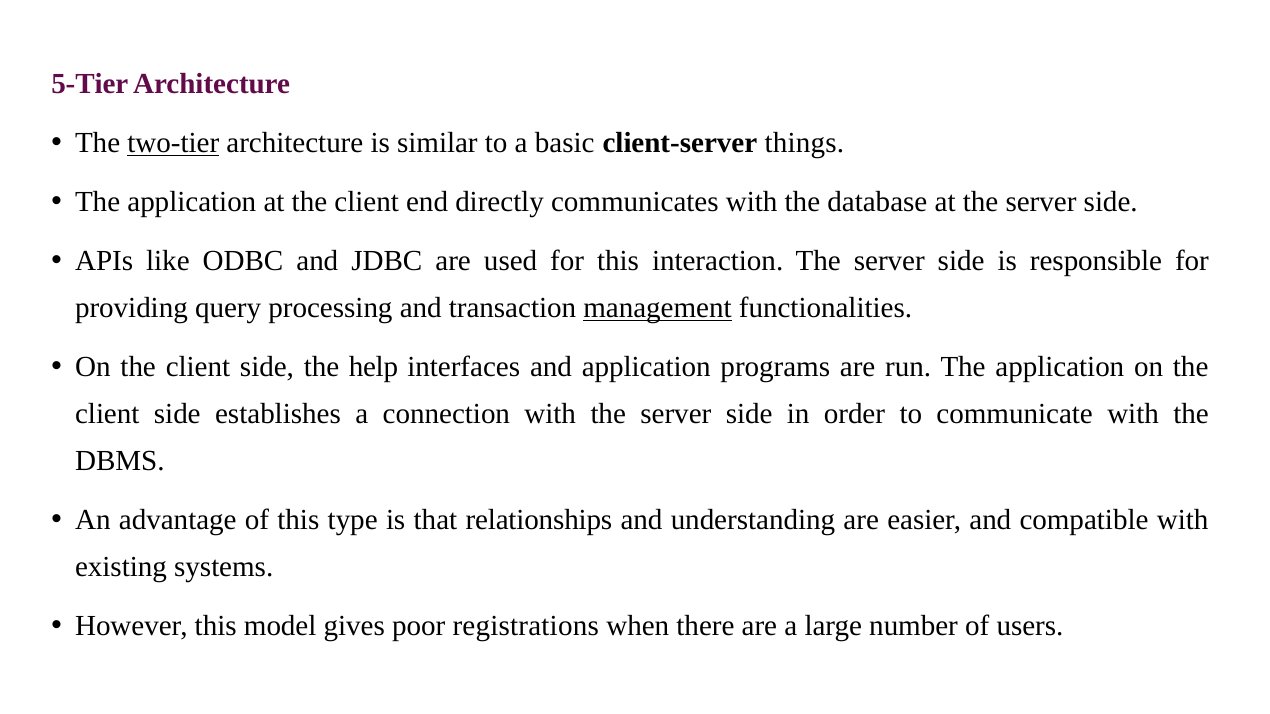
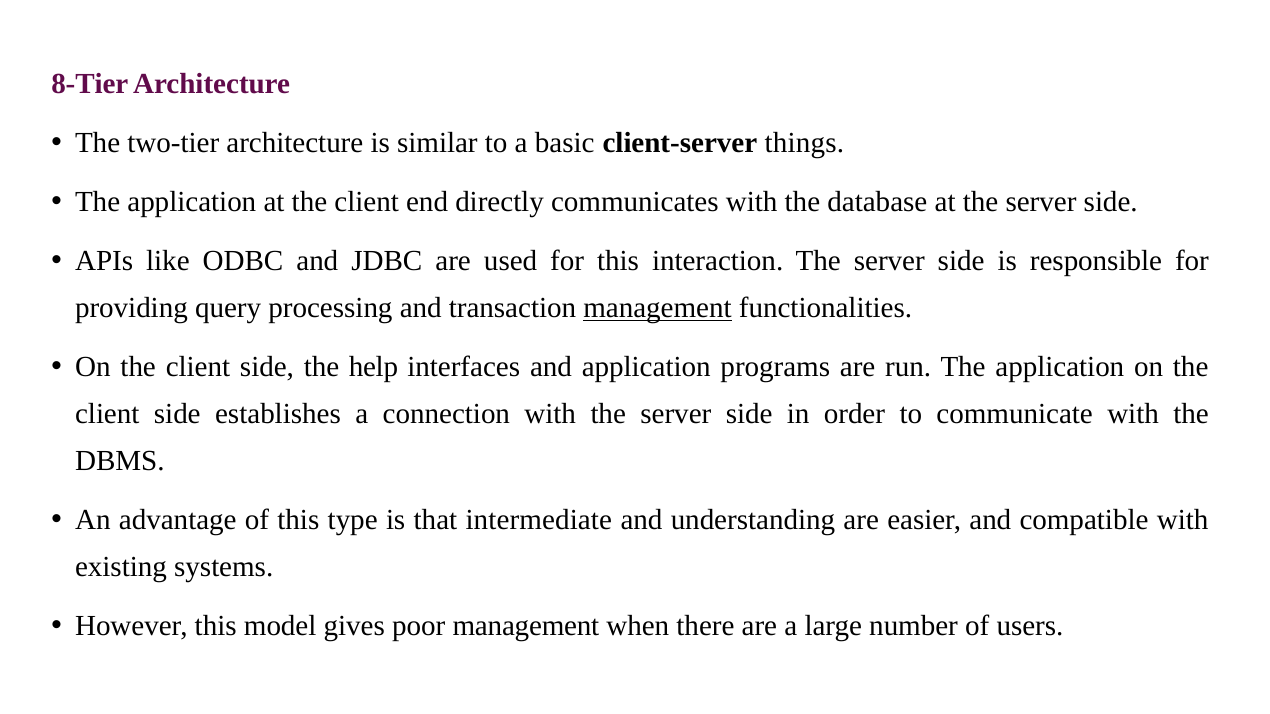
5-Tier: 5-Tier -> 8-Tier (90, 84)
two-tier underline: present -> none (173, 143)
relationships: relationships -> intermediate (539, 520)
poor registrations: registrations -> management (526, 626)
